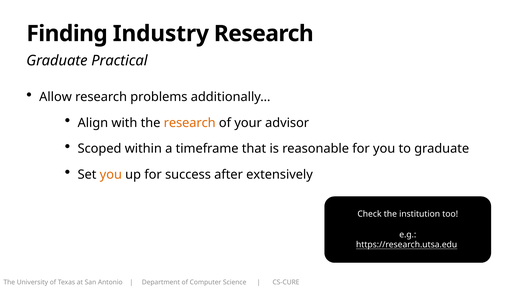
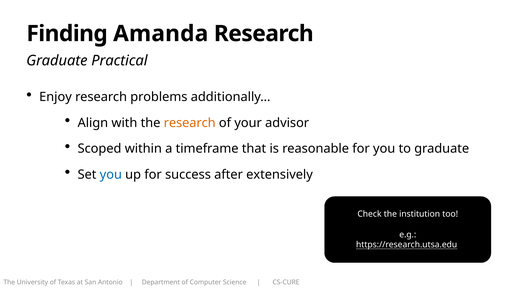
Industry: Industry -> Amanda (161, 34)
Allow: Allow -> Enjoy (56, 97)
you colour: orange -> blue (111, 175)
